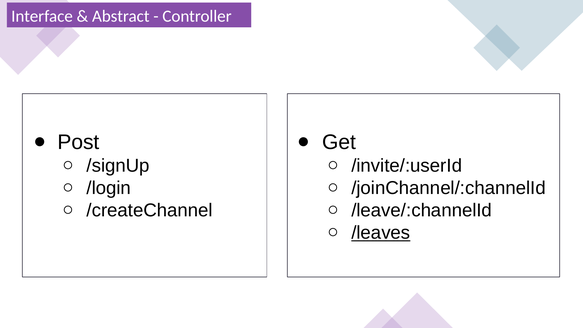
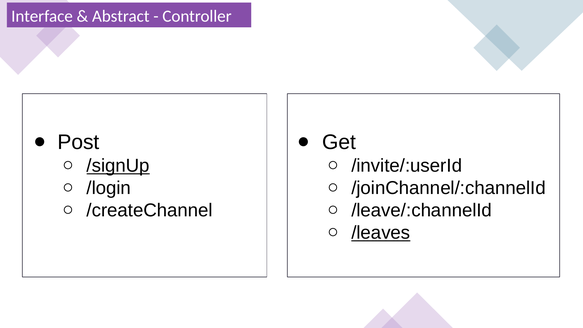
/signUp underline: none -> present (118, 166)
